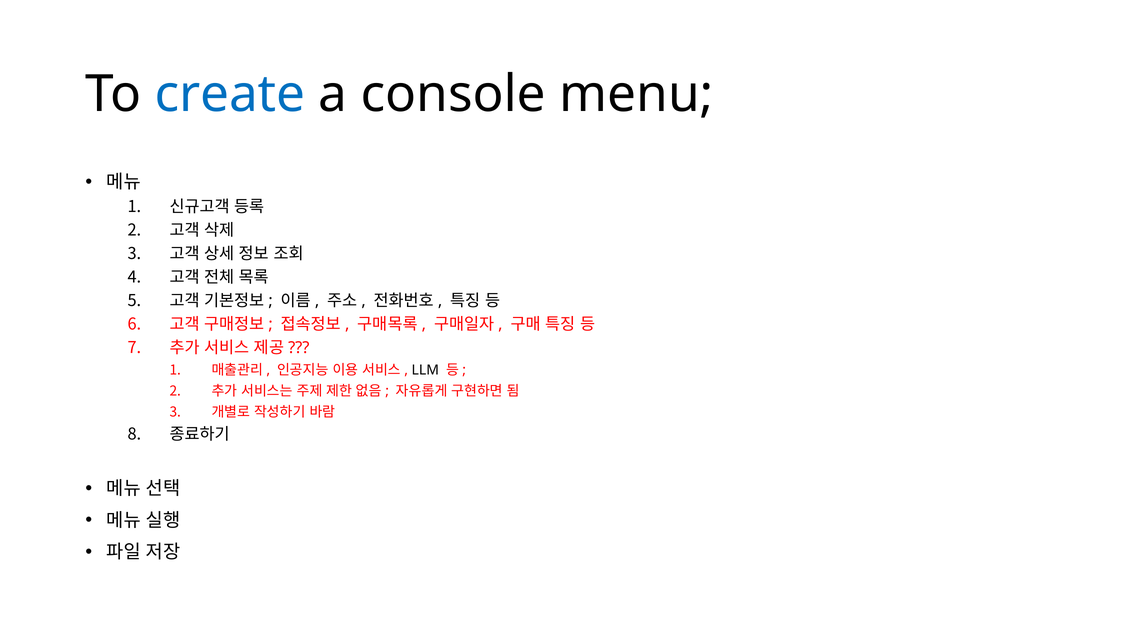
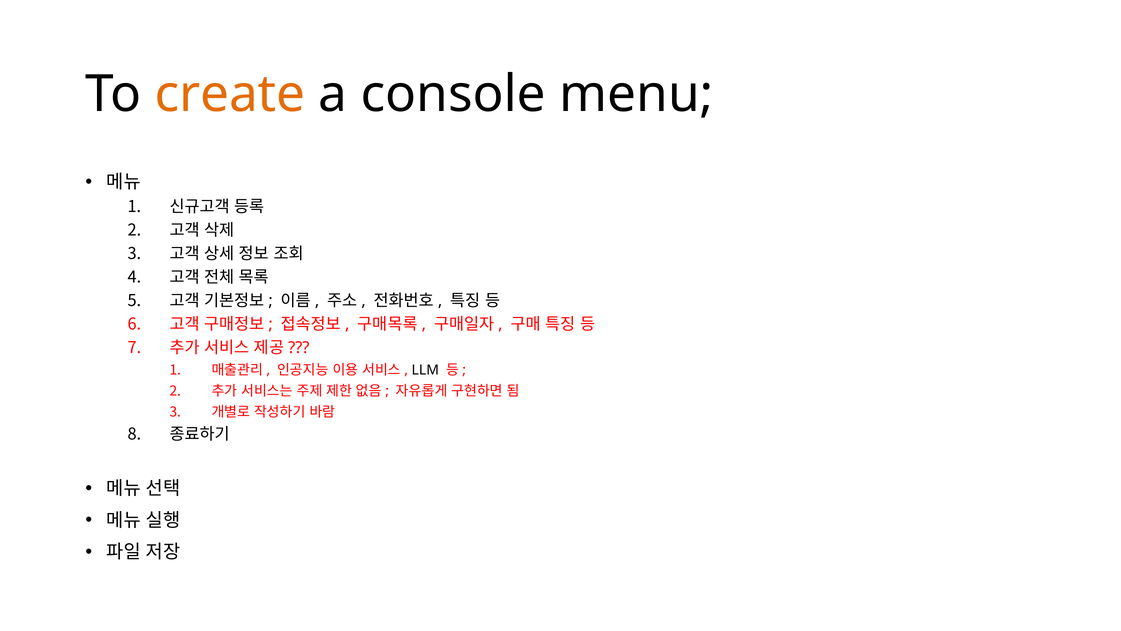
create colour: blue -> orange (230, 94)
